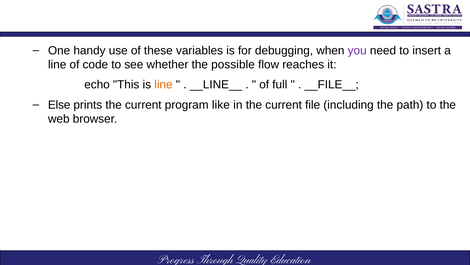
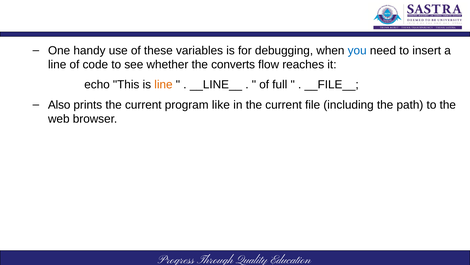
you colour: purple -> blue (357, 50)
possible: possible -> converts (233, 65)
Else: Else -> Also (59, 105)
